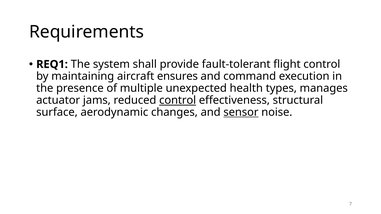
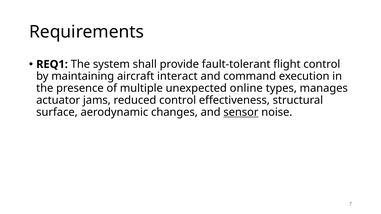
ensures: ensures -> interact (177, 76)
health: health -> online (246, 88)
control underline: present -> none (178, 100)
